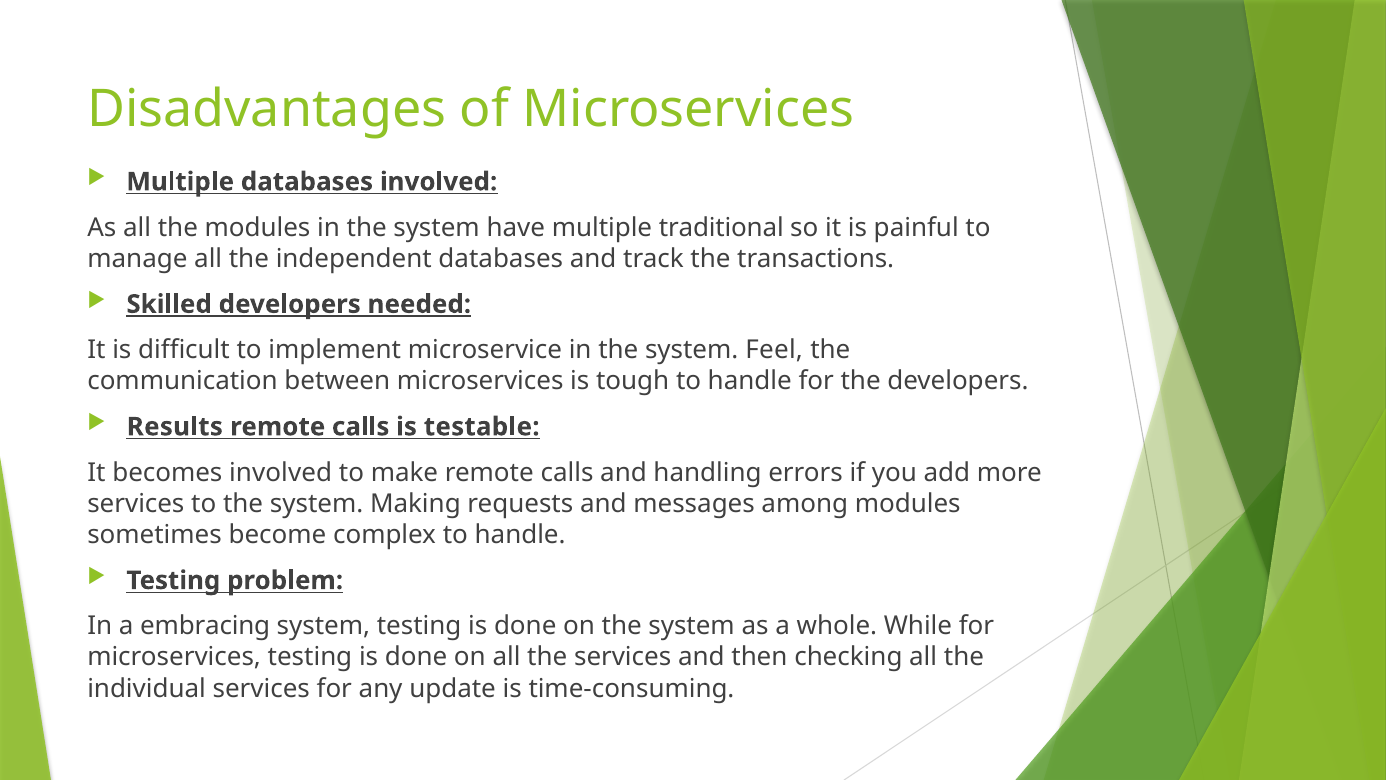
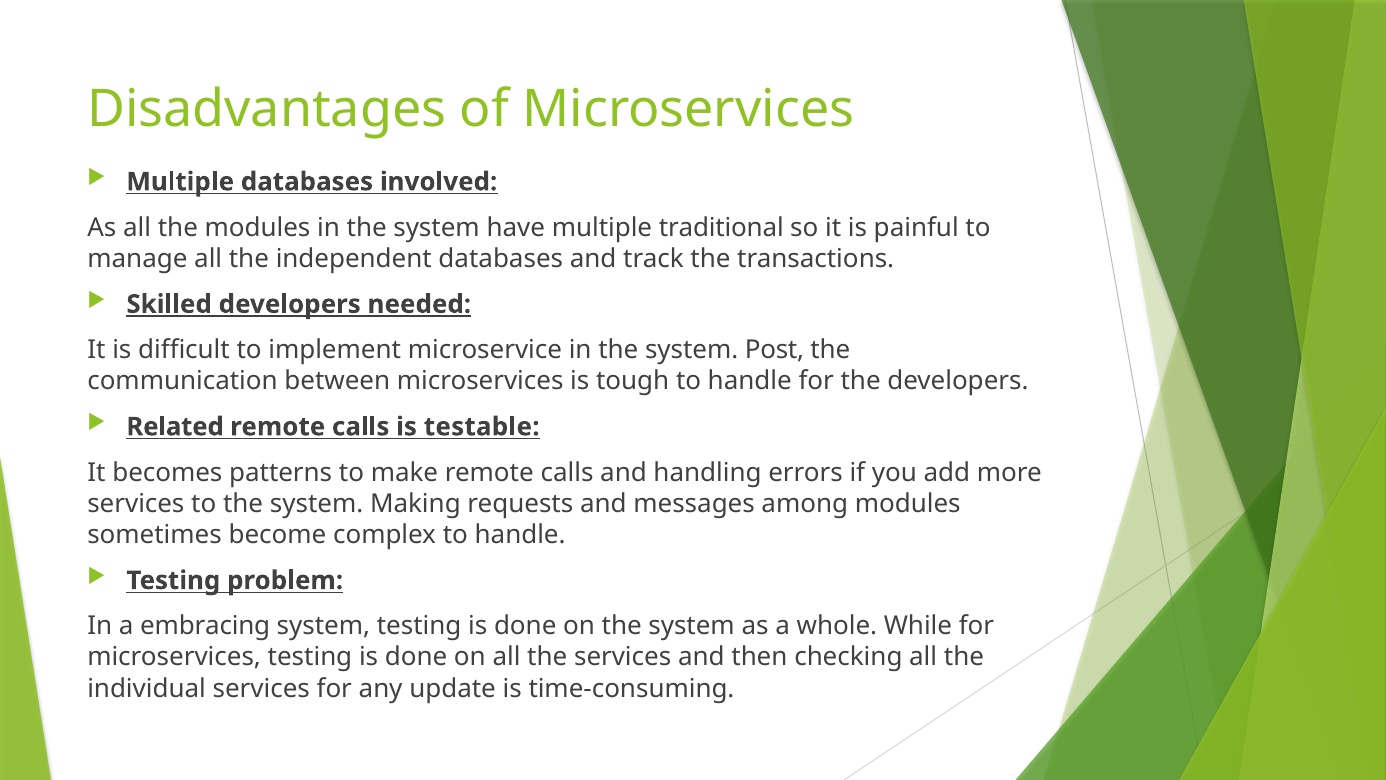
Feel: Feel -> Post (774, 350)
Results: Results -> Related (175, 427)
becomes involved: involved -> patterns (281, 472)
